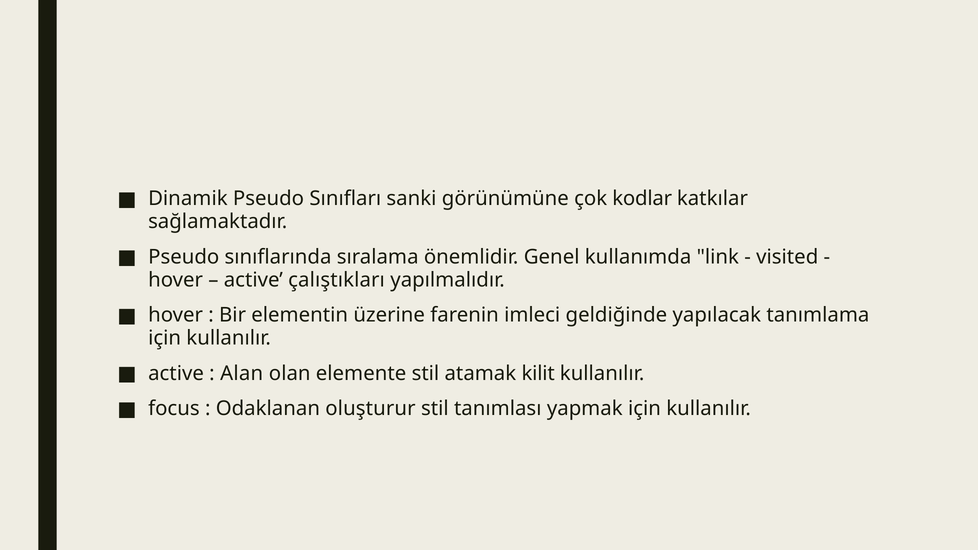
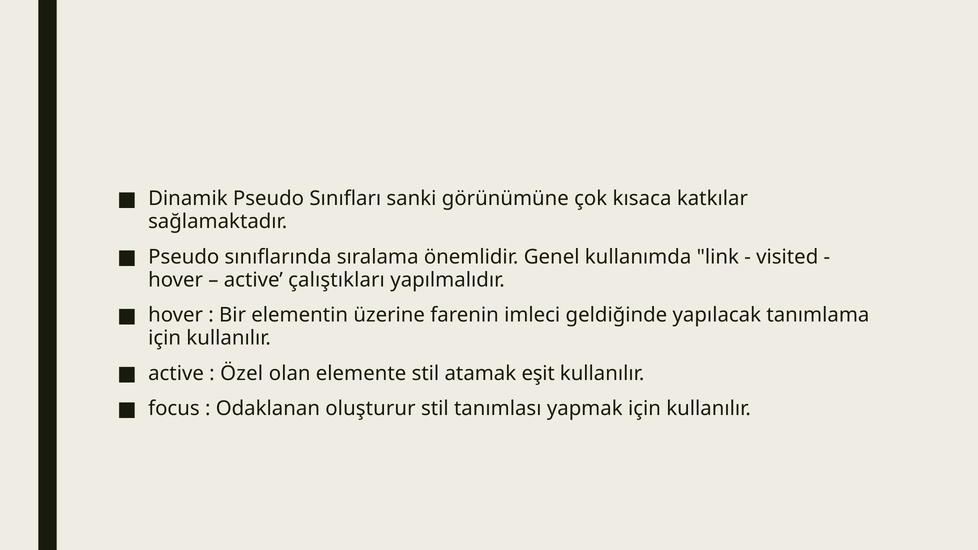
kodlar: kodlar -> kısaca (642, 199)
Alan: Alan -> Özel (242, 373)
kilit: kilit -> eşit (538, 373)
